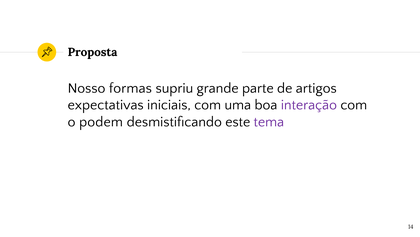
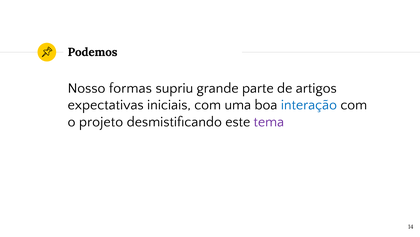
Proposta: Proposta -> Podemos (93, 52)
interação colour: purple -> blue (309, 105)
podem: podem -> projeto (101, 121)
